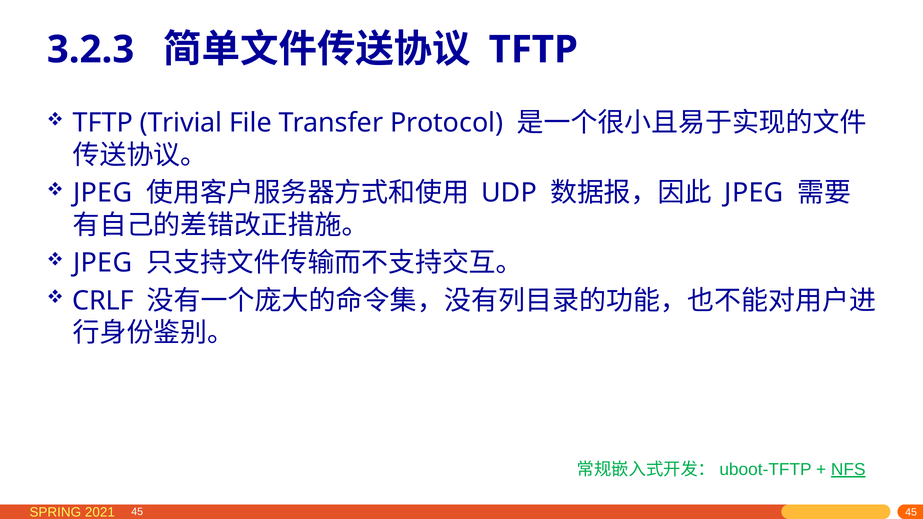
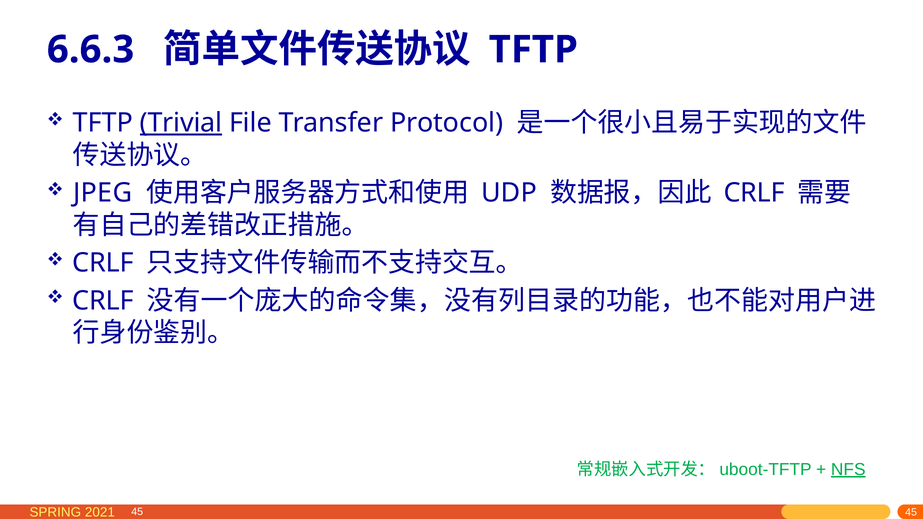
3.2.3: 3.2.3 -> 6.6.3 (91, 50)
Trivial underline: none -> present (181, 123)
JPEG: JPEG -> CRLF (754, 193)
JPEG: JPEG -> CRLF (103, 263)
